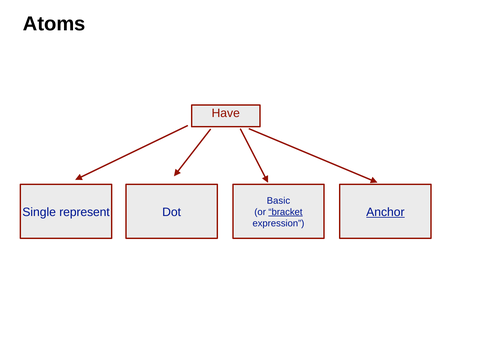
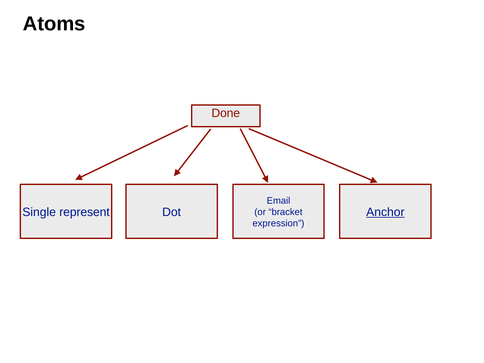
Have: Have -> Done (226, 113)
Basic: Basic -> Email (279, 201)
bracket underline: present -> none (285, 212)
